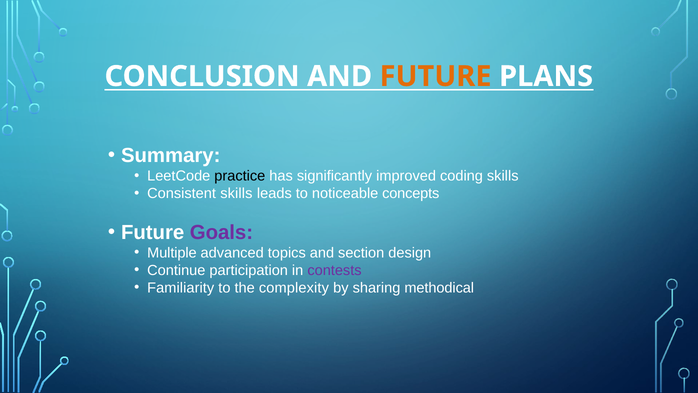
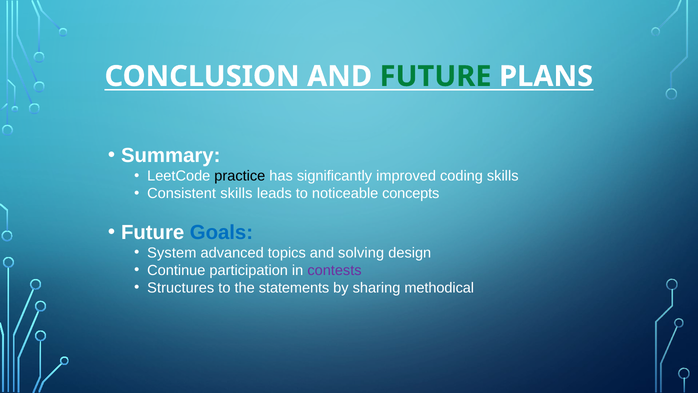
FUTURE colour: orange -> green (436, 76)
Goals colour: purple -> blue (221, 232)
Multiple: Multiple -> System (172, 253)
section: section -> solving (361, 253)
Familiarity: Familiarity -> Structures (181, 288)
complexity: complexity -> statements (294, 288)
